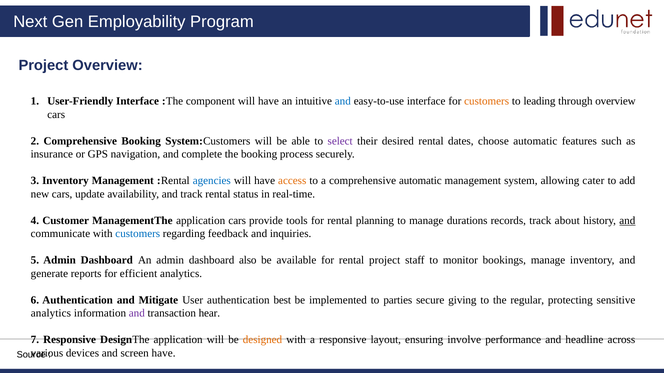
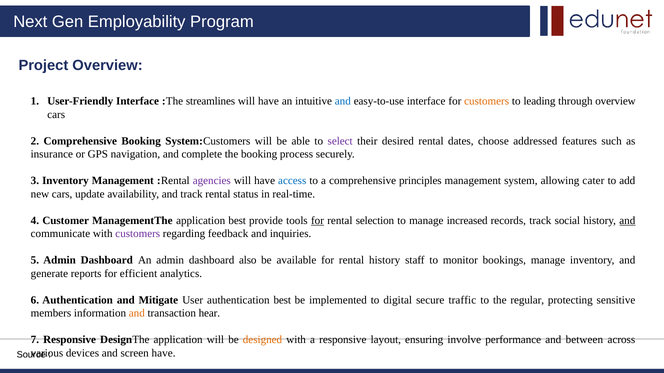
component: component -> streamlines (211, 101)
choose automatic: automatic -> addressed (535, 141)
agencies colour: blue -> purple (212, 181)
access colour: orange -> blue (292, 181)
comprehensive automatic: automatic -> principles (420, 181)
application cars: cars -> best (237, 221)
for underline: none -> present (317, 221)
planning: planning -> selection (375, 221)
durations: durations -> increased (467, 221)
about: about -> social (567, 221)
customers colour: blue -> purple (138, 234)
rental project: project -> history (385, 261)
parties: parties -> digital (398, 300)
giving: giving -> traffic (462, 300)
analytics: analytics -> members (51, 314)
and colour: purple -> orange (137, 314)
headline: headline -> between (584, 340)
